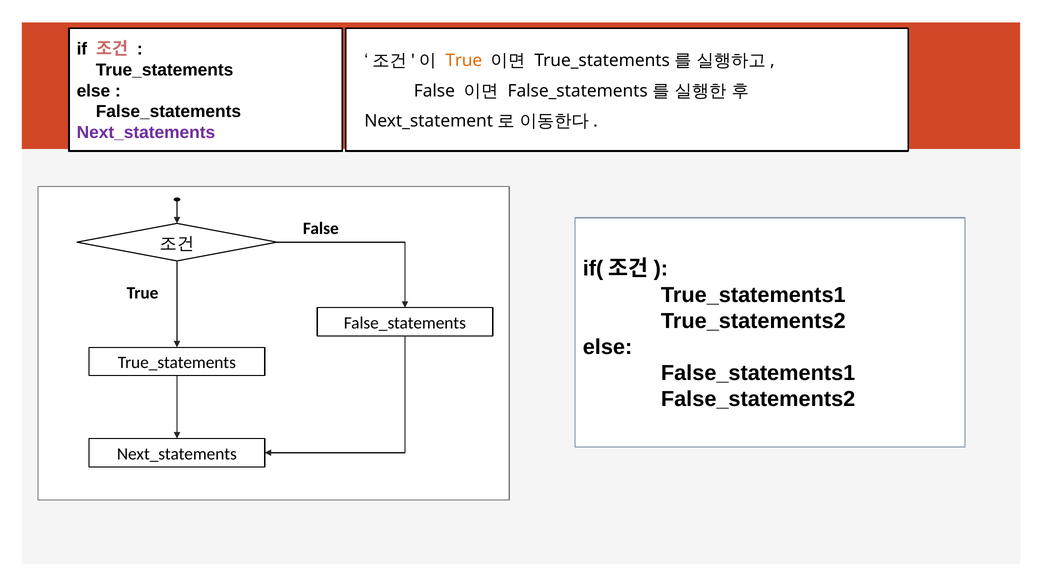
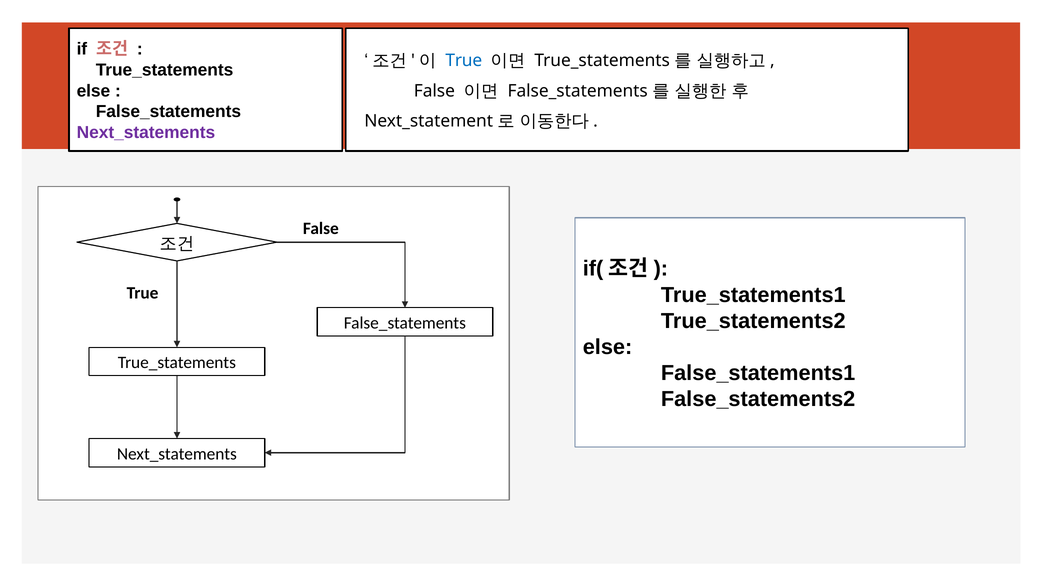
True colour: orange -> blue (464, 61)
